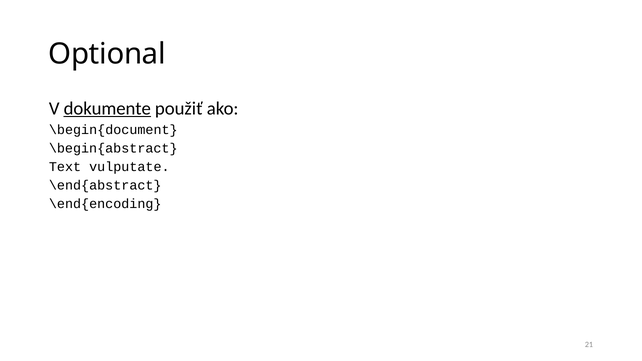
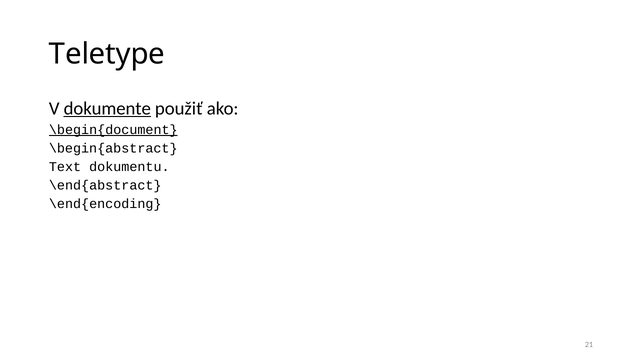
Optional: Optional -> Teletype (107, 54)
\begin{document underline: none -> present (113, 130)
vulputate: vulputate -> dokumentu (129, 167)
